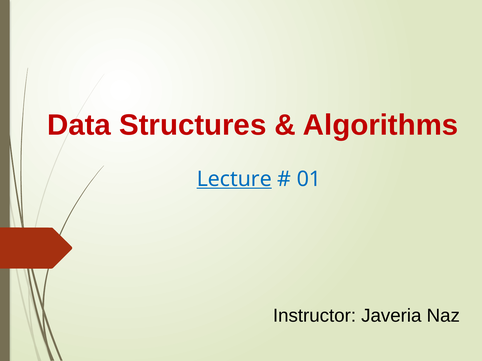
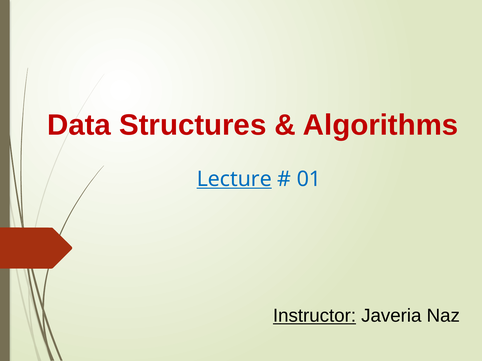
Instructor underline: none -> present (314, 316)
